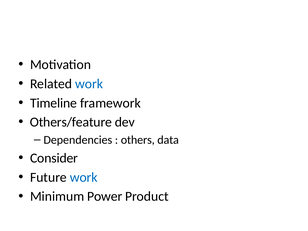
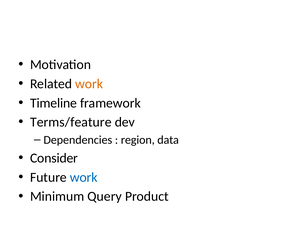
work colour: blue -> orange (89, 84)
Others/feature: Others/feature -> Terms/feature (71, 122)
others: others -> region (138, 140)
Power: Power -> Query (105, 196)
